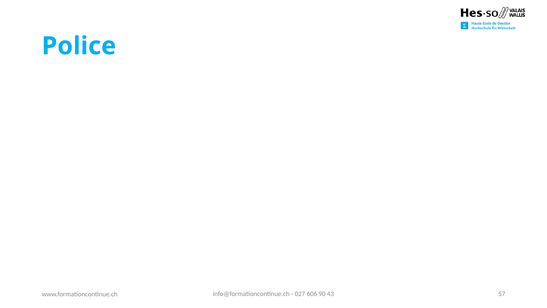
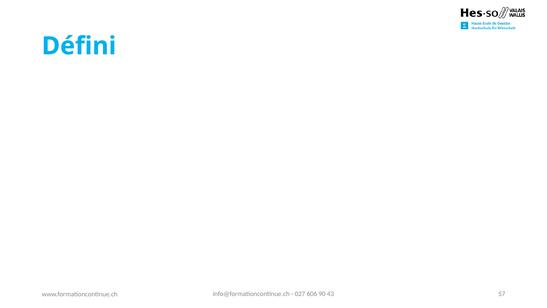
Police: Police -> Défini (79, 46)
